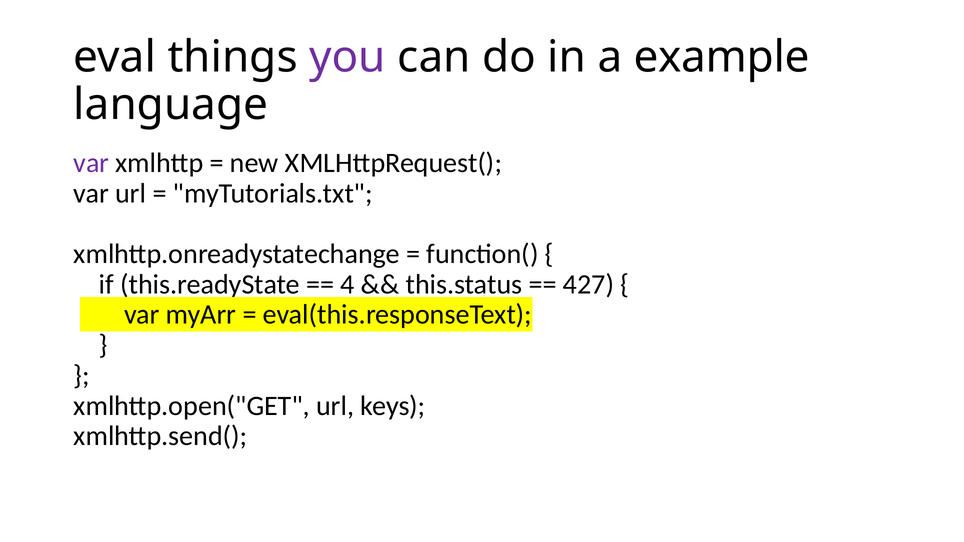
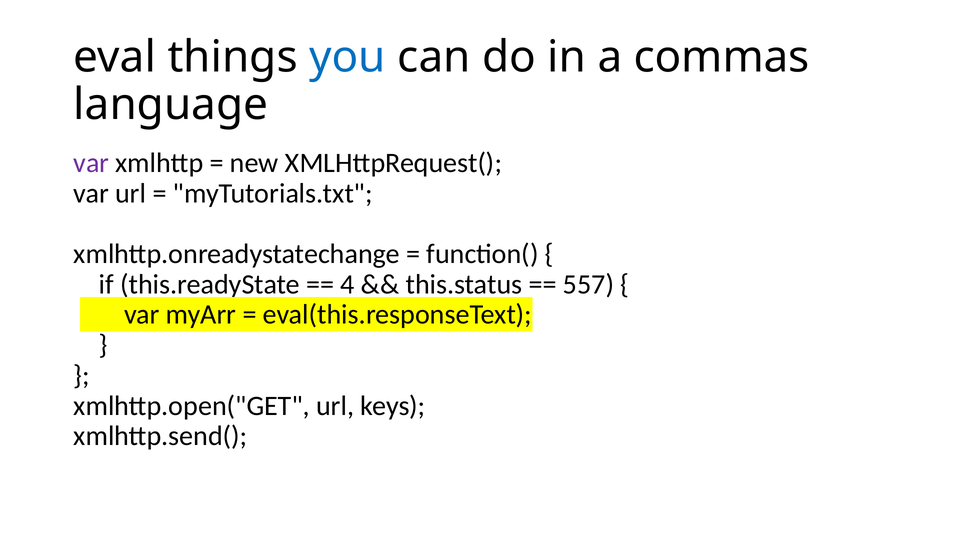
you colour: purple -> blue (348, 57)
example: example -> commas (722, 57)
427: 427 -> 557 (589, 284)
